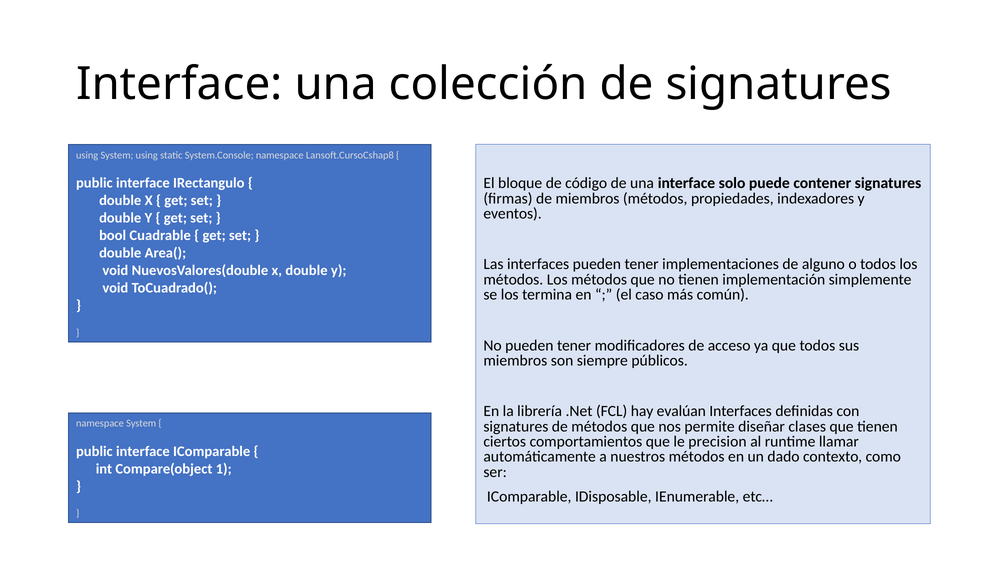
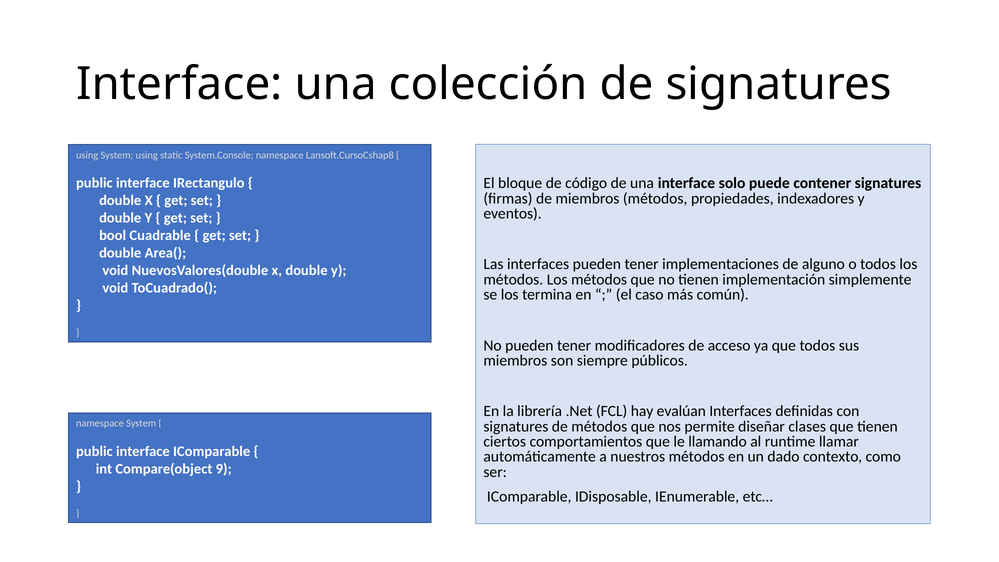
precision: precision -> llamando (718, 442)
1: 1 -> 9 (224, 469)
